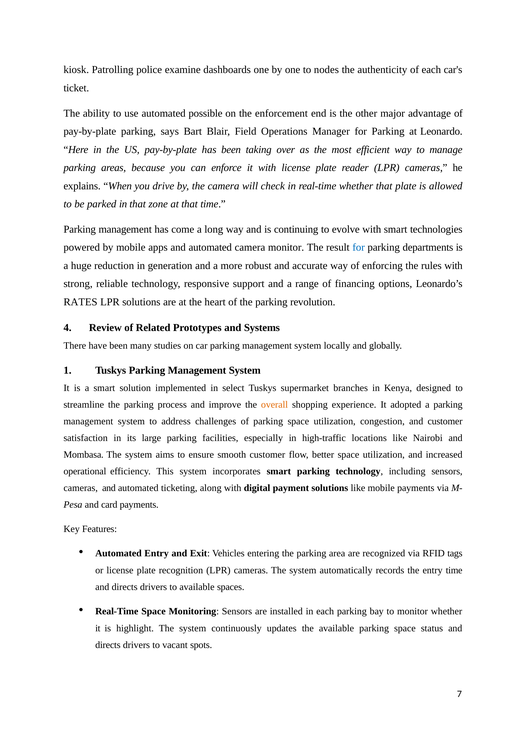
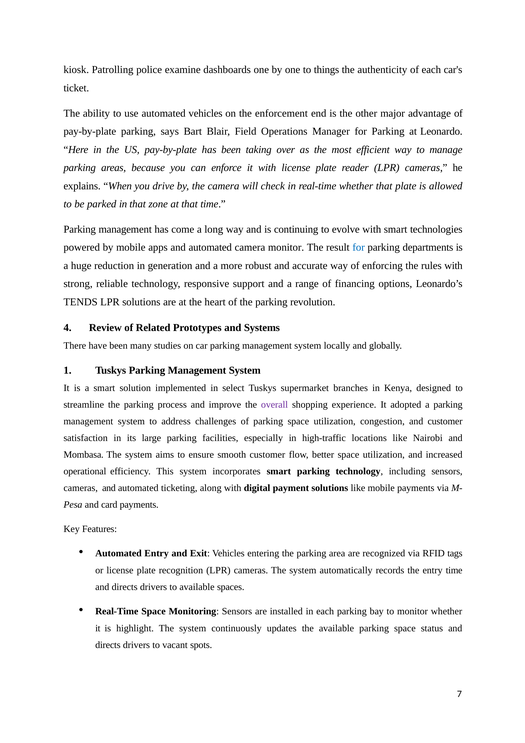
nodes: nodes -> things (327, 70)
automated possible: possible -> vehicles (206, 113)
RATES: RATES -> TENDS (81, 302)
overall colour: orange -> purple (275, 405)
